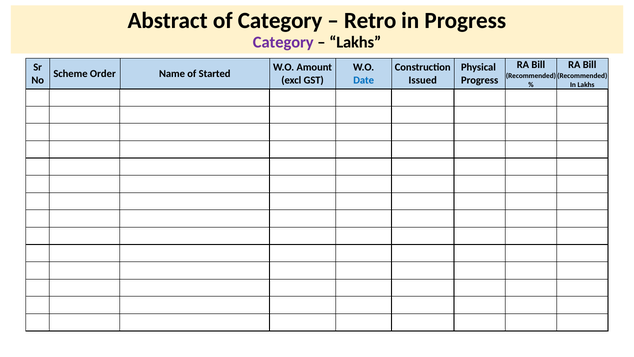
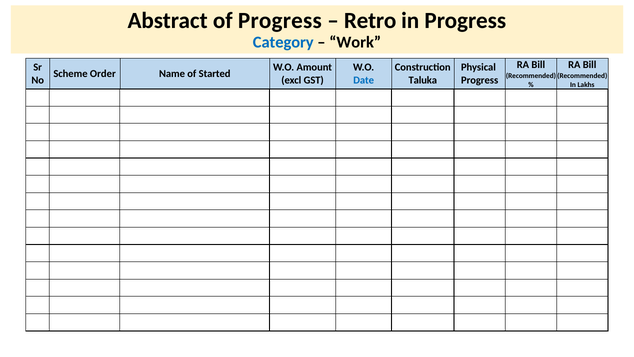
of Category: Category -> Progress (280, 20)
Category colour: purple -> blue (283, 42)
Lakhs: Lakhs -> Work (355, 42)
Issued: Issued -> Taluka (423, 80)
